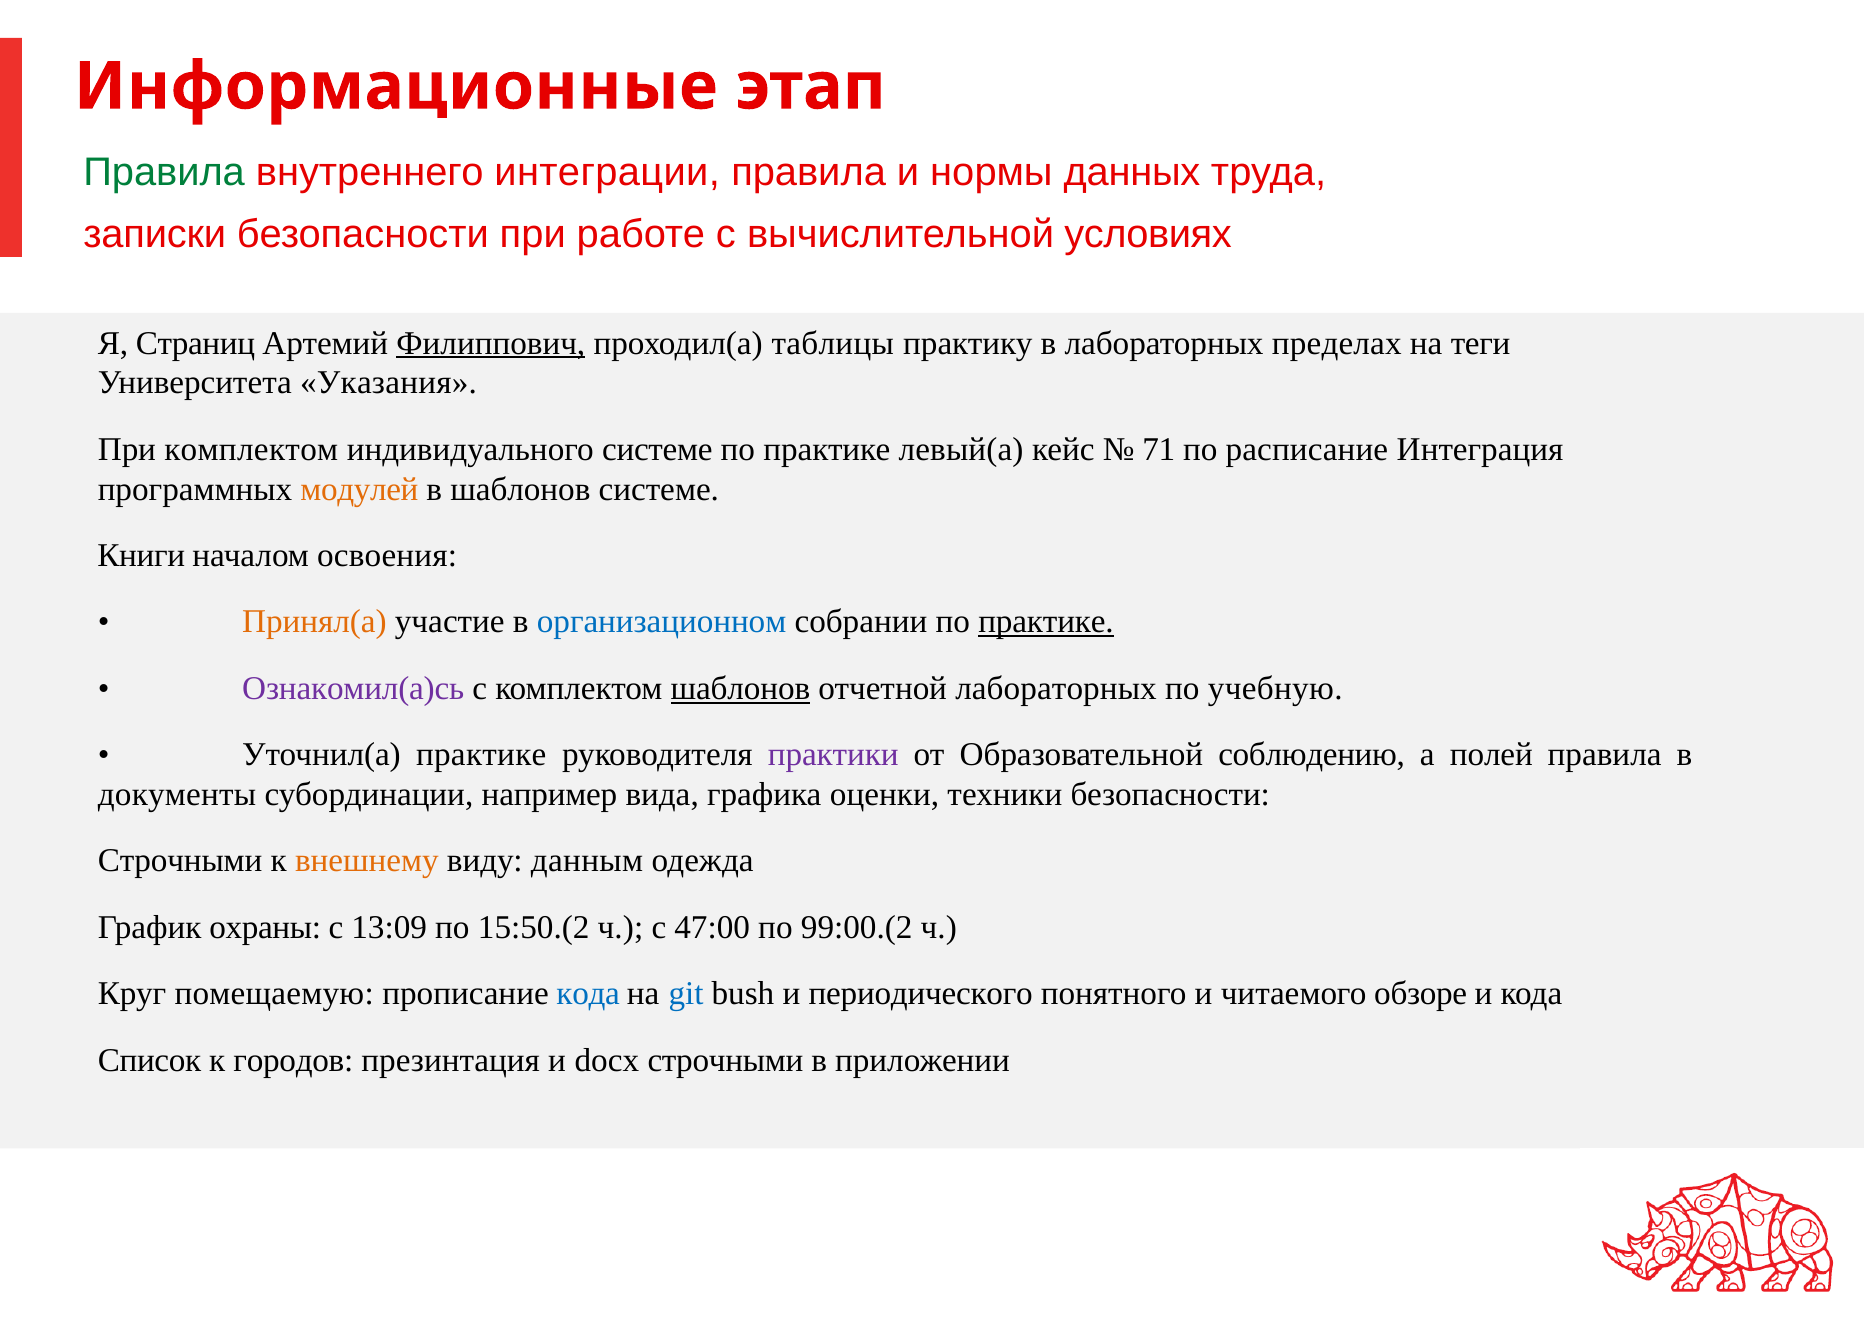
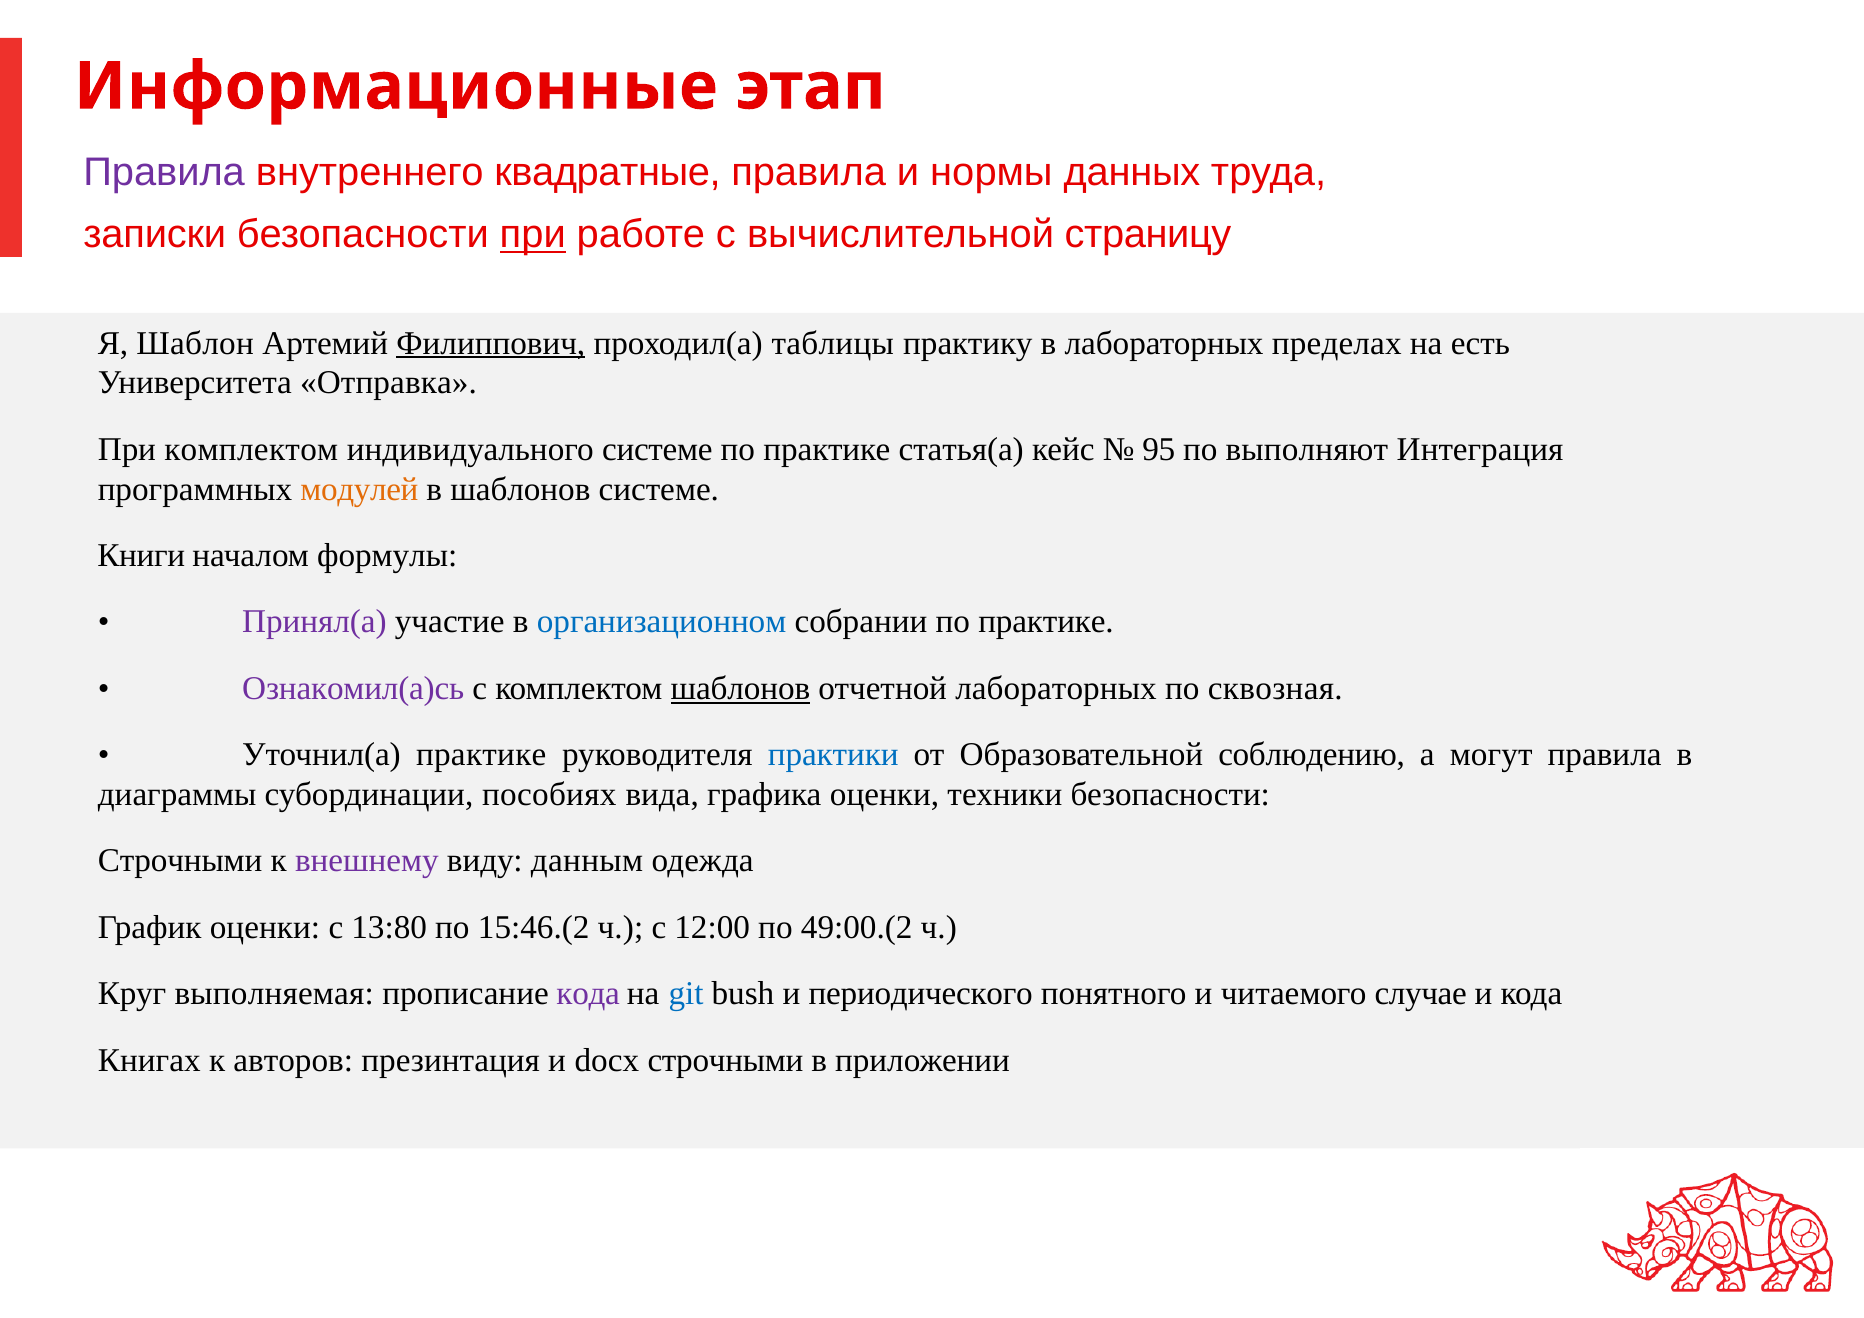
Правила colour: green -> purple (164, 173)
интеграции: интеграции -> квадратные (607, 173)
при underline: none -> present (533, 235)
условиях: условиях -> страницу (1148, 235)
Страниц: Страниц -> Шаблон (195, 343)
теги: теги -> есть (1480, 343)
Указания: Указания -> Отправка (389, 383)
левый(а: левый(а -> статья(а (961, 449)
71: 71 -> 95 (1159, 449)
расписание: расписание -> выполняют (1307, 449)
освоения: освоения -> формулы (387, 556)
Принял(а colour: orange -> purple (314, 622)
практике underline: present -> none (1046, 622)
учебную: учебную -> сквозная (1275, 688)
практики colour: purple -> blue (833, 755)
полей: полей -> могут (1491, 755)
документы: документы -> диаграммы (177, 795)
например: например -> пособиях (549, 795)
внешнему colour: orange -> purple (367, 861)
График охраны: охраны -> оценки (265, 927)
13:09: 13:09 -> 13:80 (389, 927)
15:50.(2: 15:50.(2 -> 15:46.(2 (534, 927)
47:00: 47:00 -> 12:00 (712, 927)
99:00.(2: 99:00.(2 -> 49:00.(2 (857, 927)
помещаемую: помещаемую -> выполняемая (274, 994)
кода colour: blue -> purple (588, 994)
обзоре: обзоре -> случае (1421, 994)
Список: Список -> Книгах (149, 1060)
городов: городов -> авторов (293, 1060)
